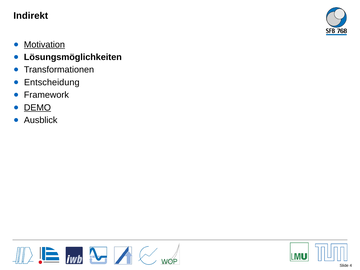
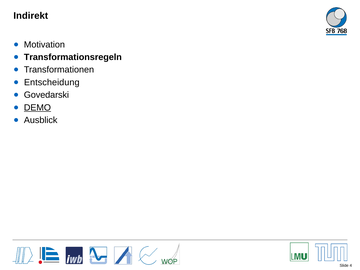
Motivation underline: present -> none (44, 45)
Lösungsmöglichkeiten: Lösungsmöglichkeiten -> Transformationsregeln (73, 57)
Framework: Framework -> Govedarski (46, 95)
